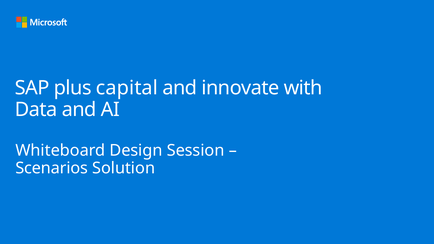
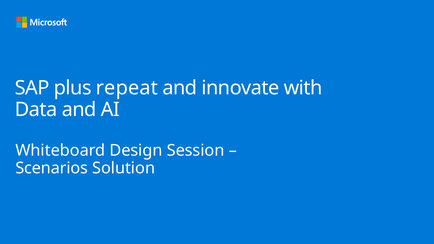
capital: capital -> repeat (127, 88)
